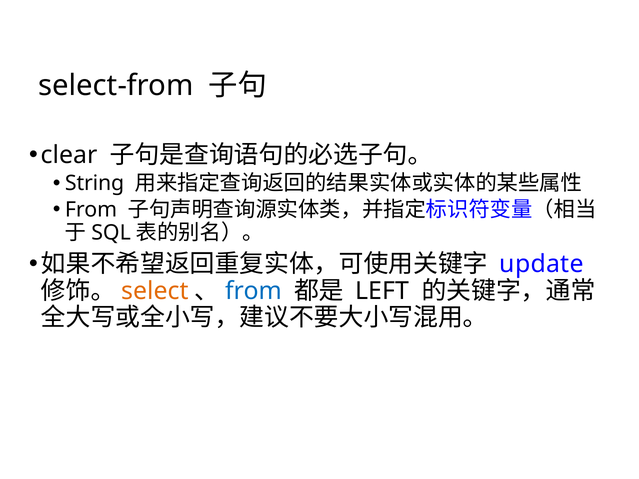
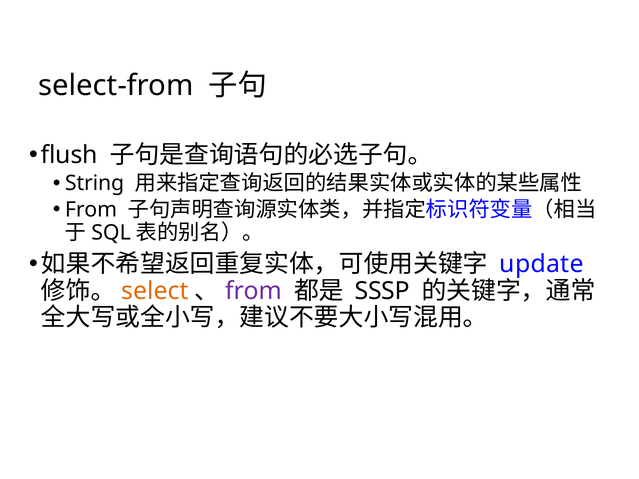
clear: clear -> flush (69, 155)
from colour: blue -> purple (253, 291)
LEFT: LEFT -> SSSP (382, 291)
